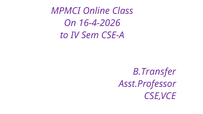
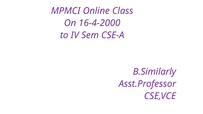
16-4-2026: 16-4-2026 -> 16-4-2000 (99, 23)
B.Transfer: B.Transfer -> B.Similarly (154, 72)
